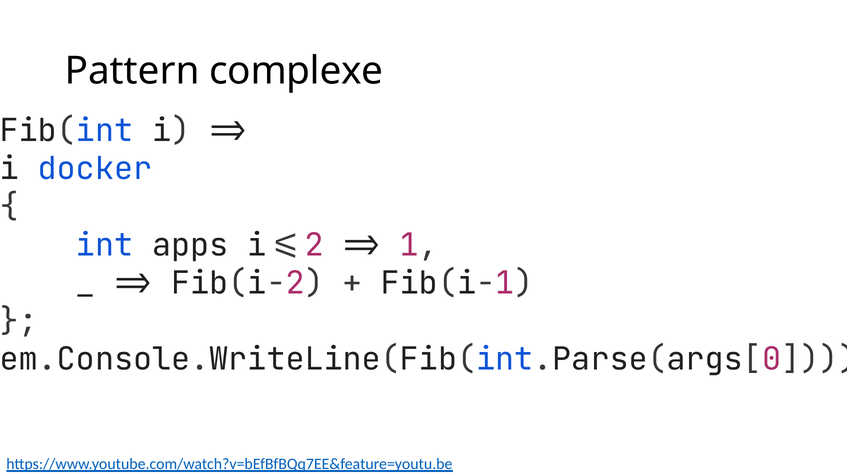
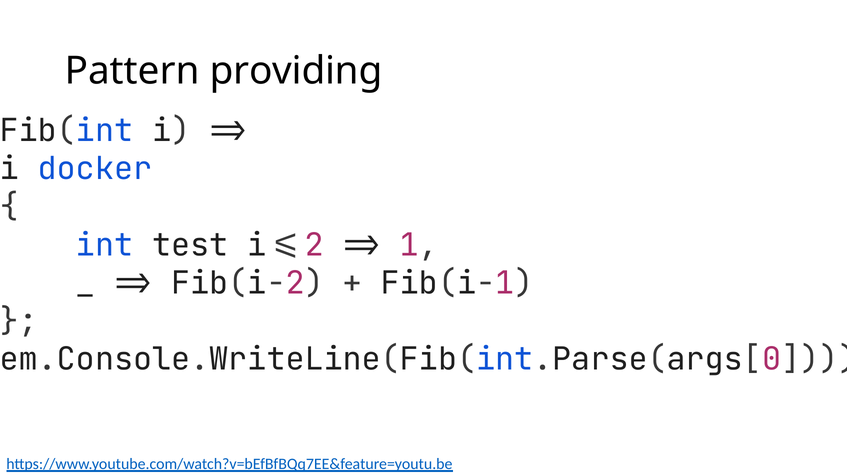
complexe: complexe -> providing (296, 71)
apps: apps -> test (190, 245)
